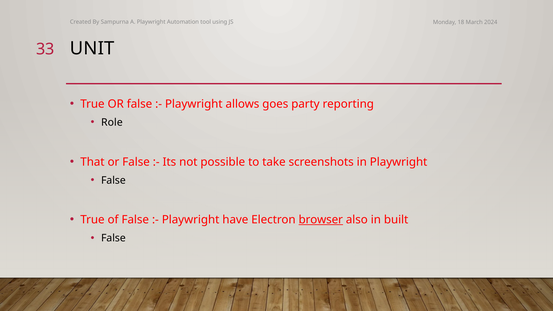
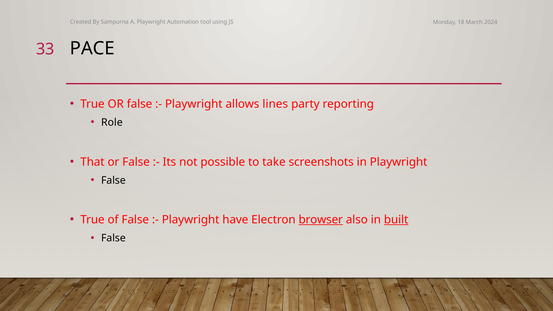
UNIT: UNIT -> PACE (92, 48)
goes: goes -> lines (275, 104)
built underline: none -> present (396, 220)
